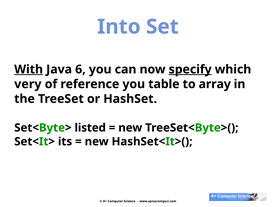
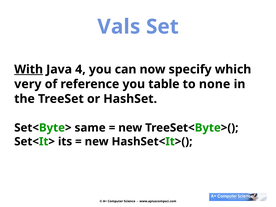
Into: Into -> Vals (119, 27)
6: 6 -> 4 (80, 69)
specify underline: present -> none (190, 69)
array: array -> none (215, 84)
listed: listed -> same (90, 128)
